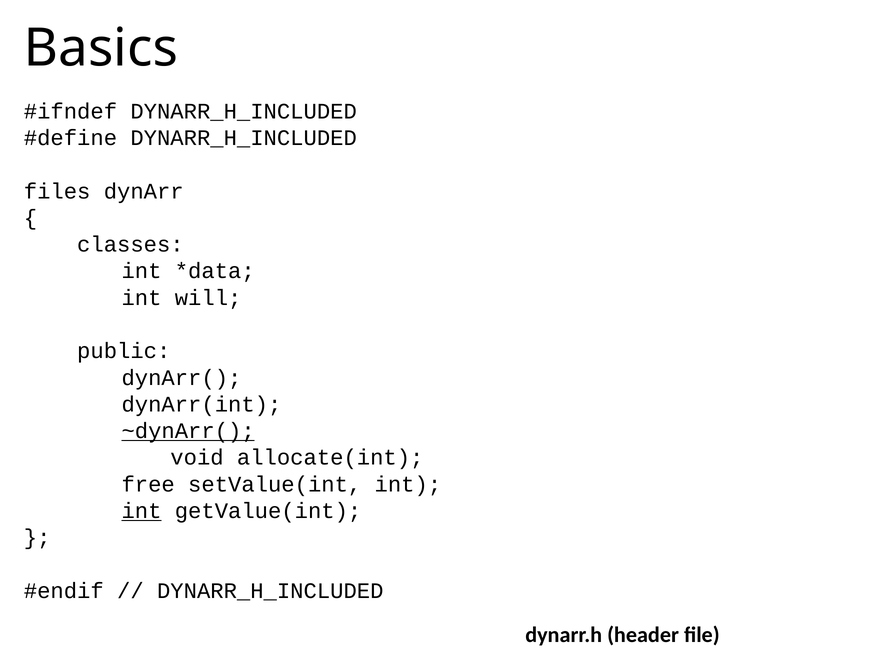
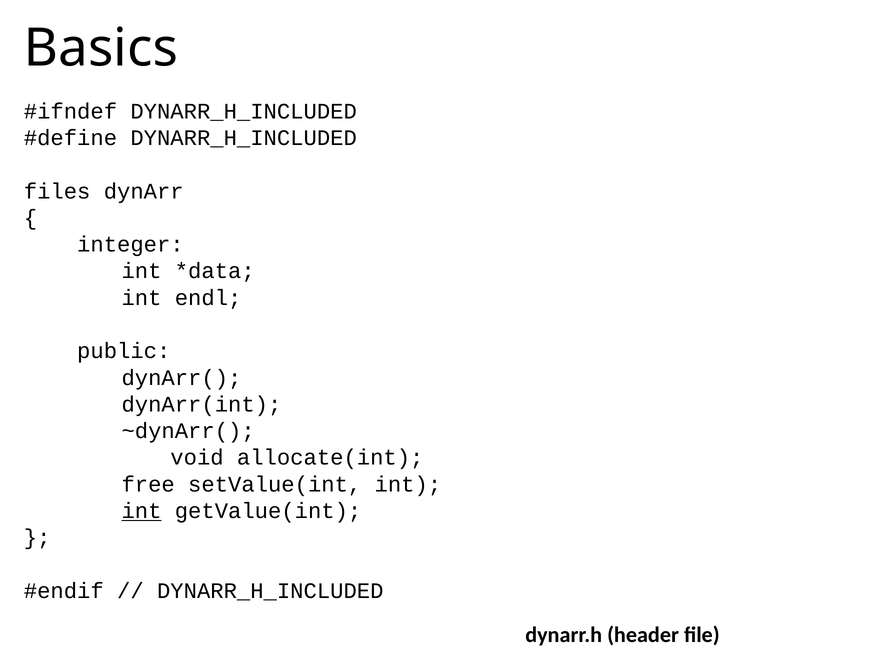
classes: classes -> integer (130, 245)
will: will -> endl (208, 298)
~dynArr( underline: present -> none (188, 431)
